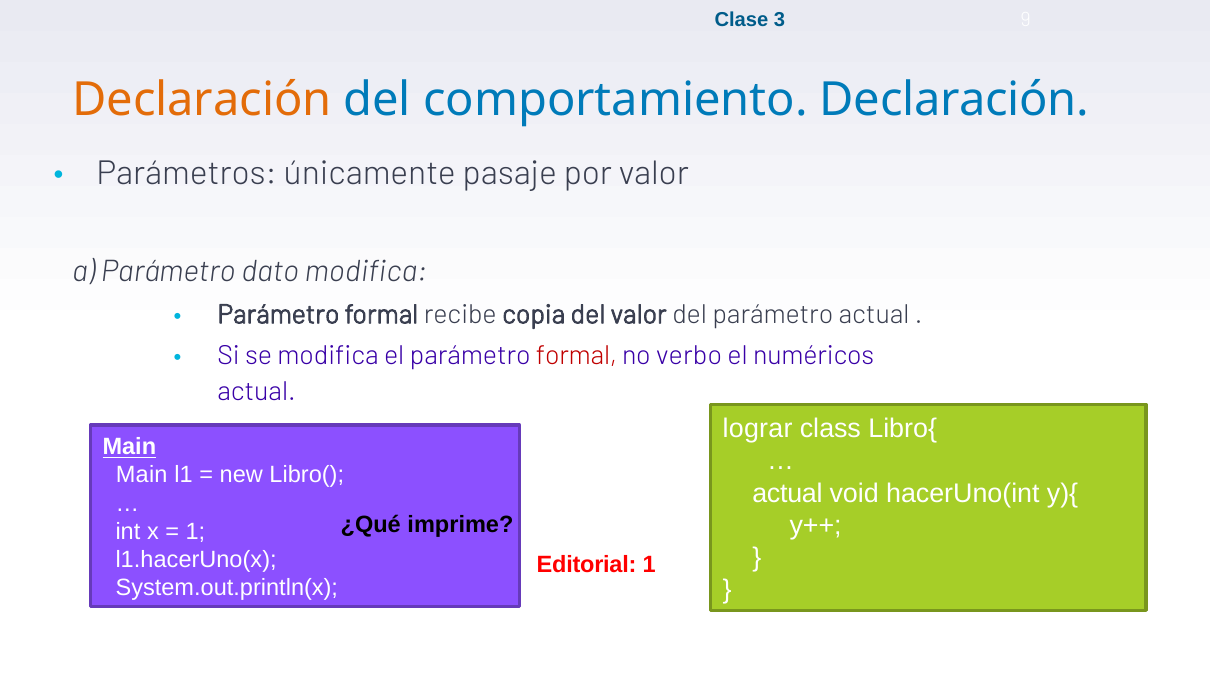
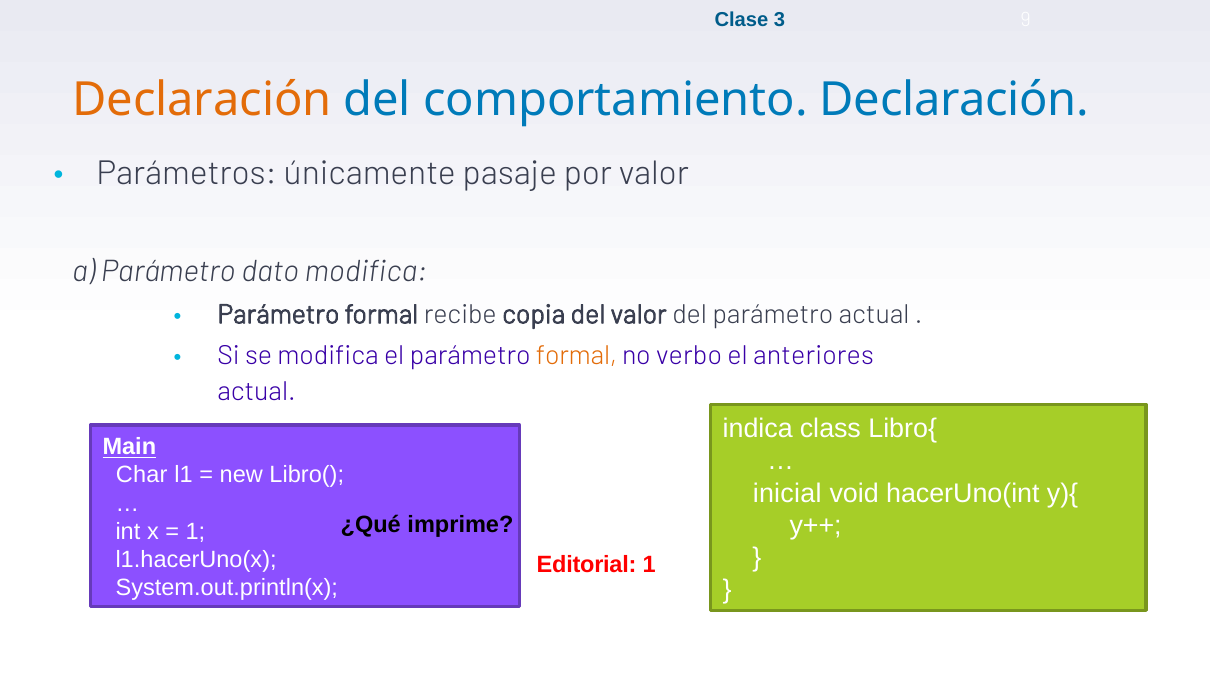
formal colour: red -> orange (576, 356)
numéricos: numéricos -> anteriores (814, 356)
lograr: lograr -> indica (758, 428)
Main: Main -> Char (142, 475)
actual: actual -> inicial (787, 493)
